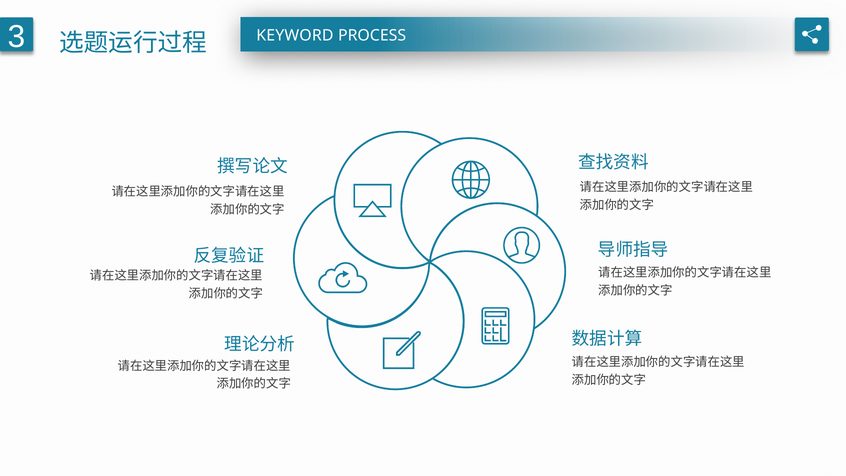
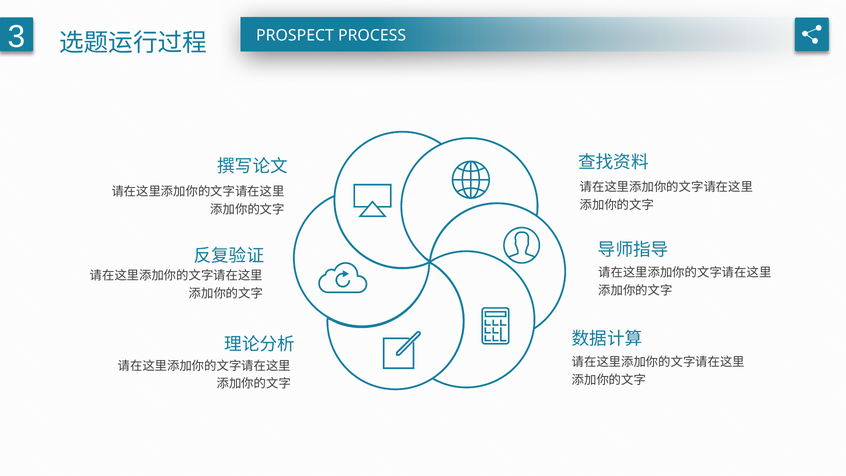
KEYWORD: KEYWORD -> PROSPECT (295, 35)
